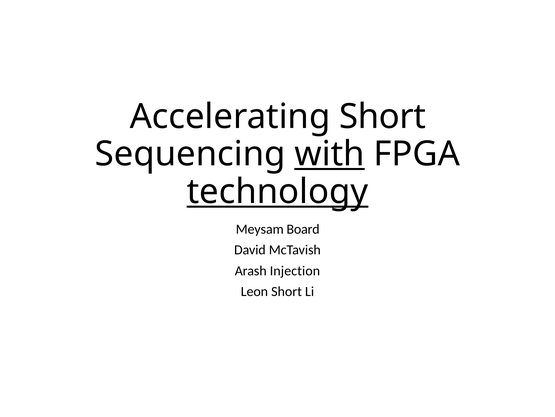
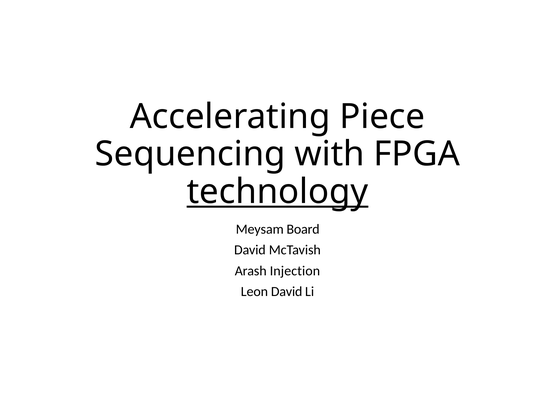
Accelerating Short: Short -> Piece (382, 116)
with underline: present -> none (330, 154)
Leon Short: Short -> David (287, 291)
